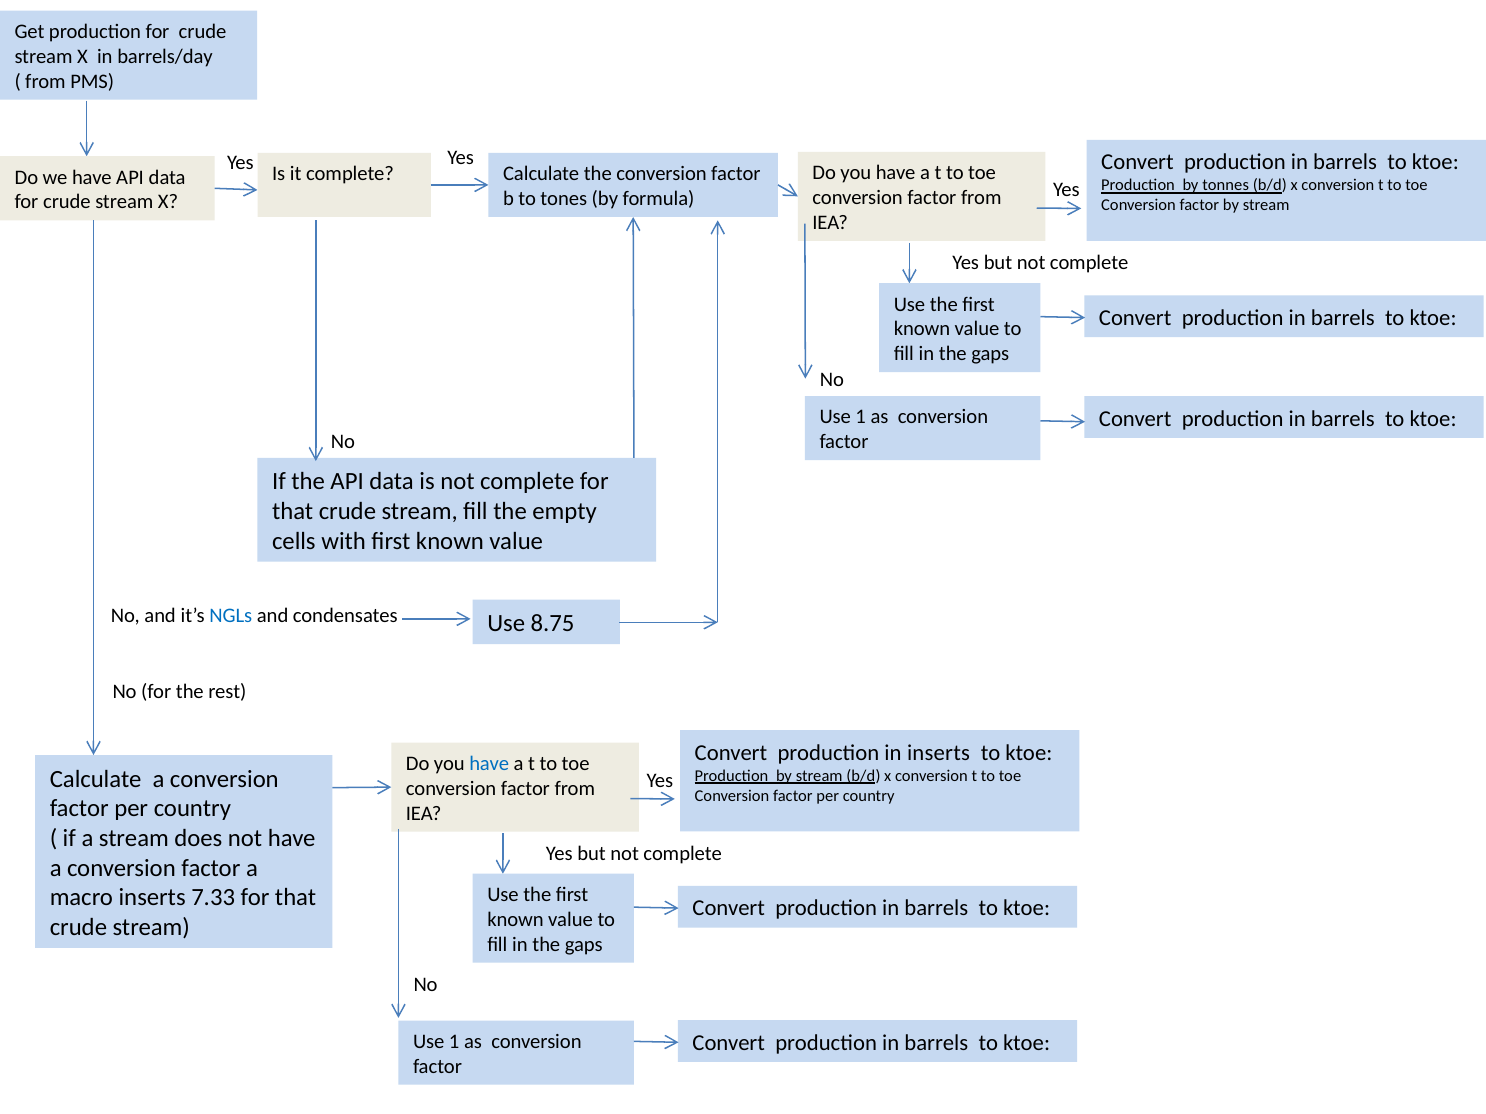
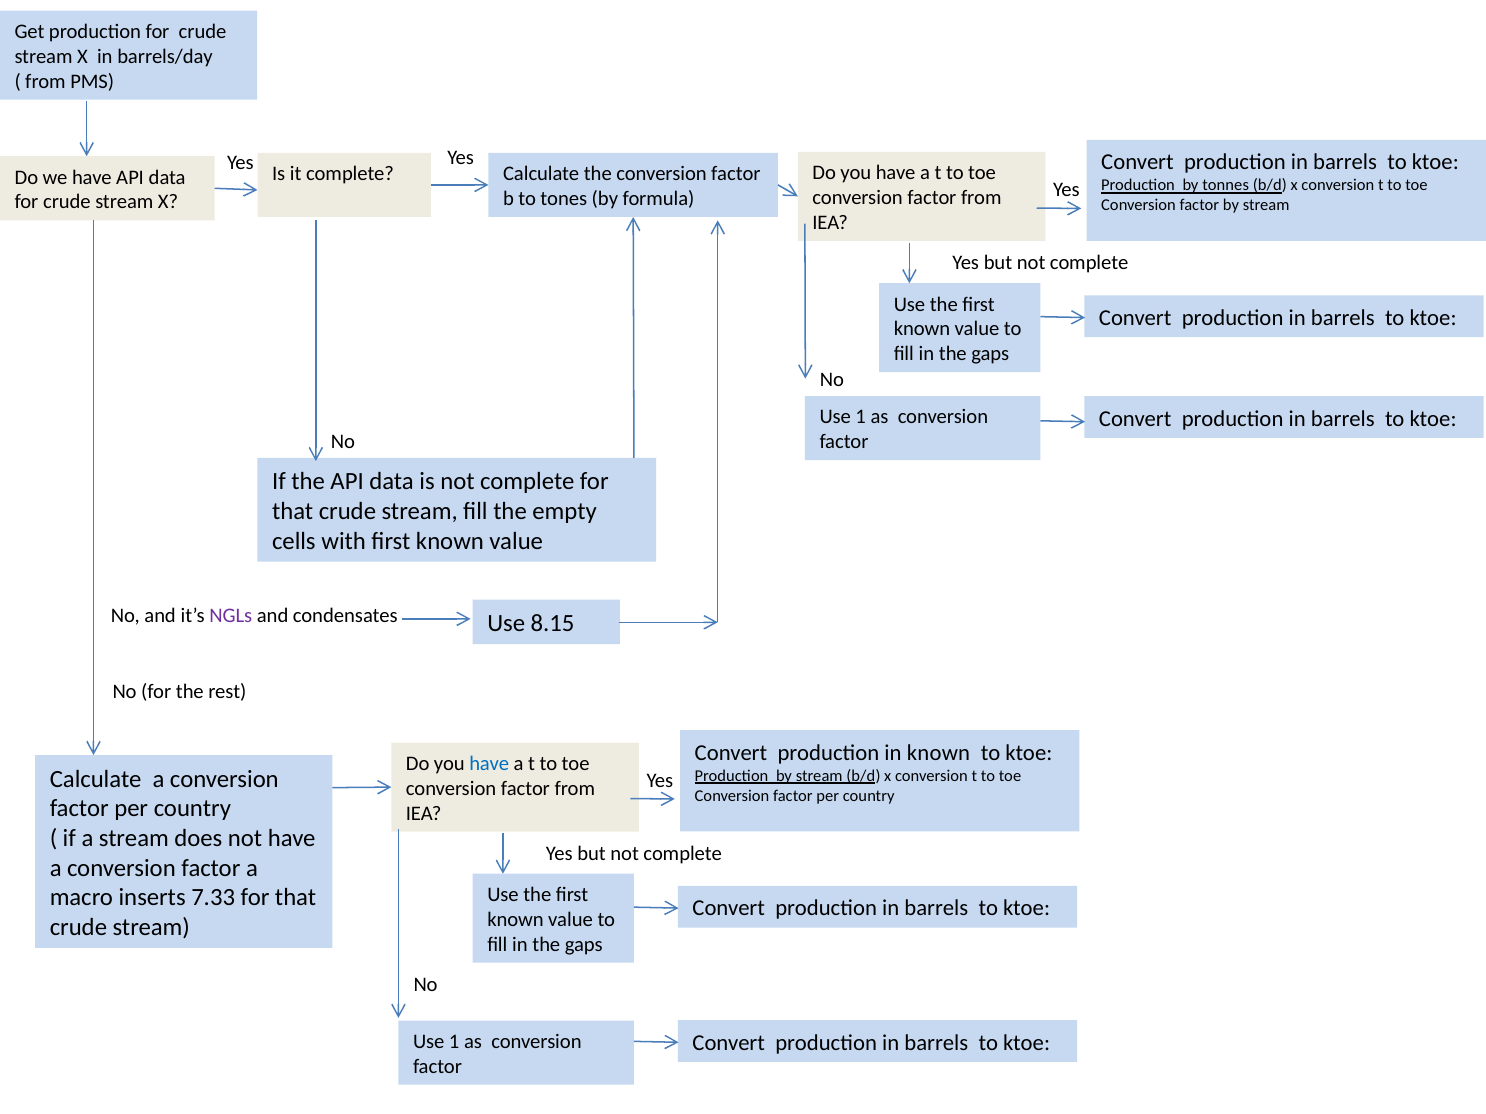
NGLs colour: blue -> purple (231, 615)
8.75: 8.75 -> 8.15 (553, 624)
in inserts: inserts -> known (939, 753)
